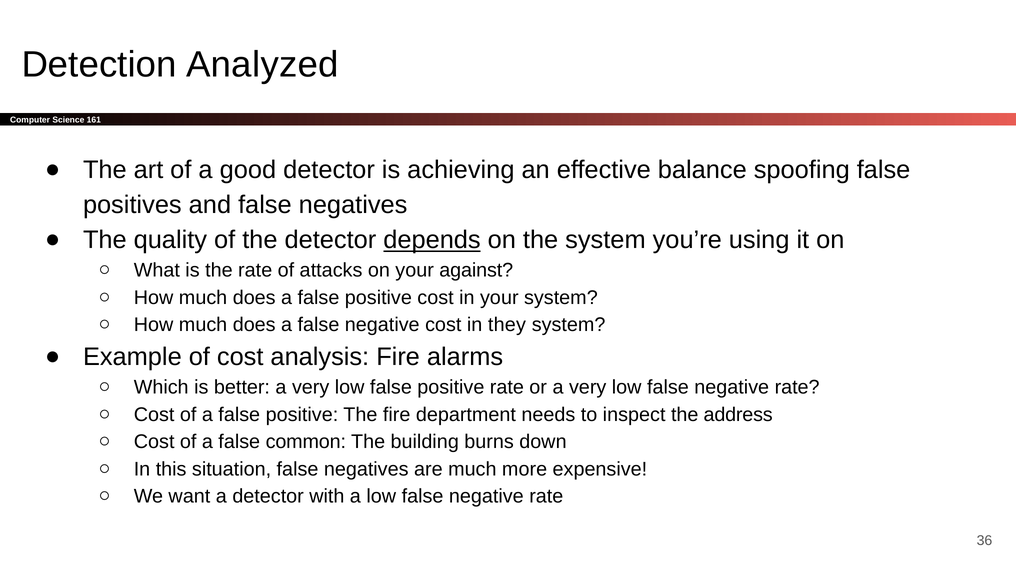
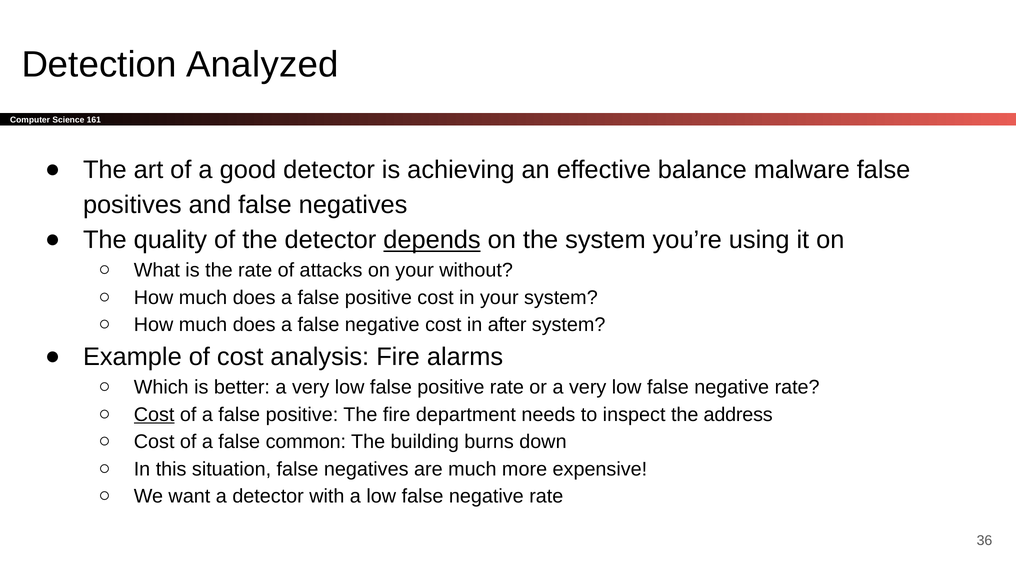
spoofing: spoofing -> malware (802, 170)
against: against -> without (476, 271)
they: they -> after (507, 325)
Cost underline: none -> present (154, 415)
